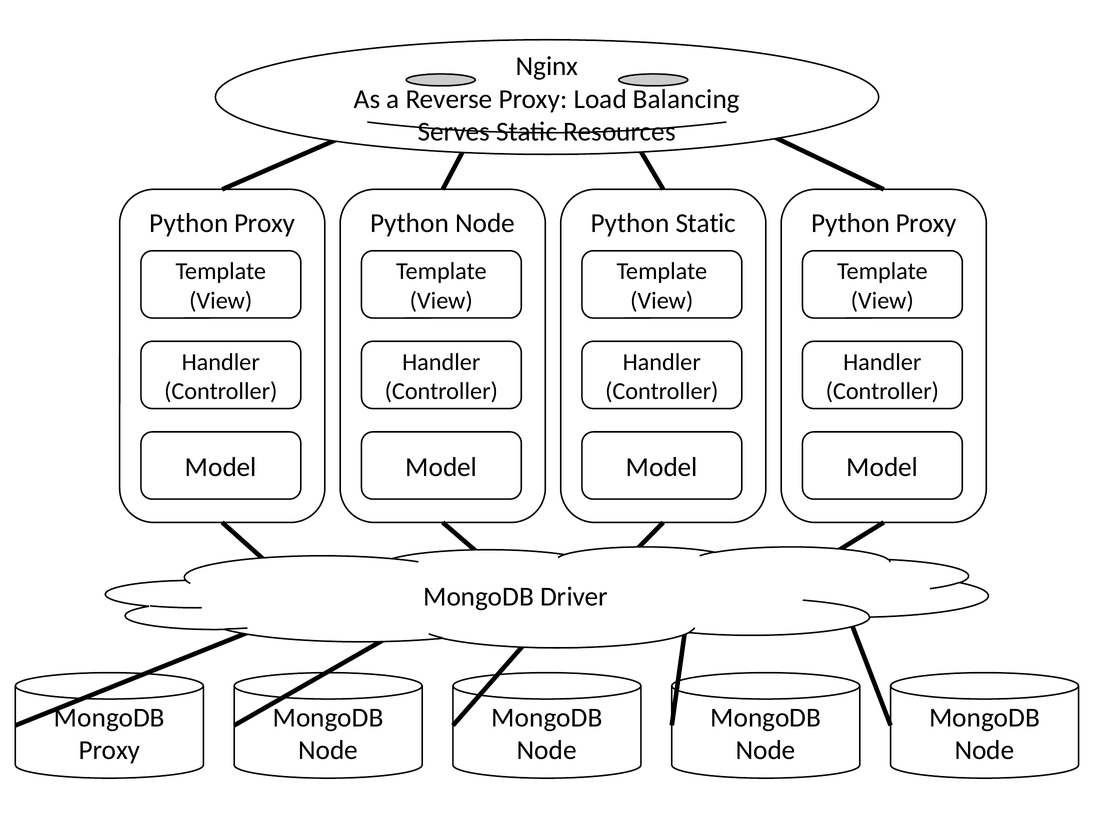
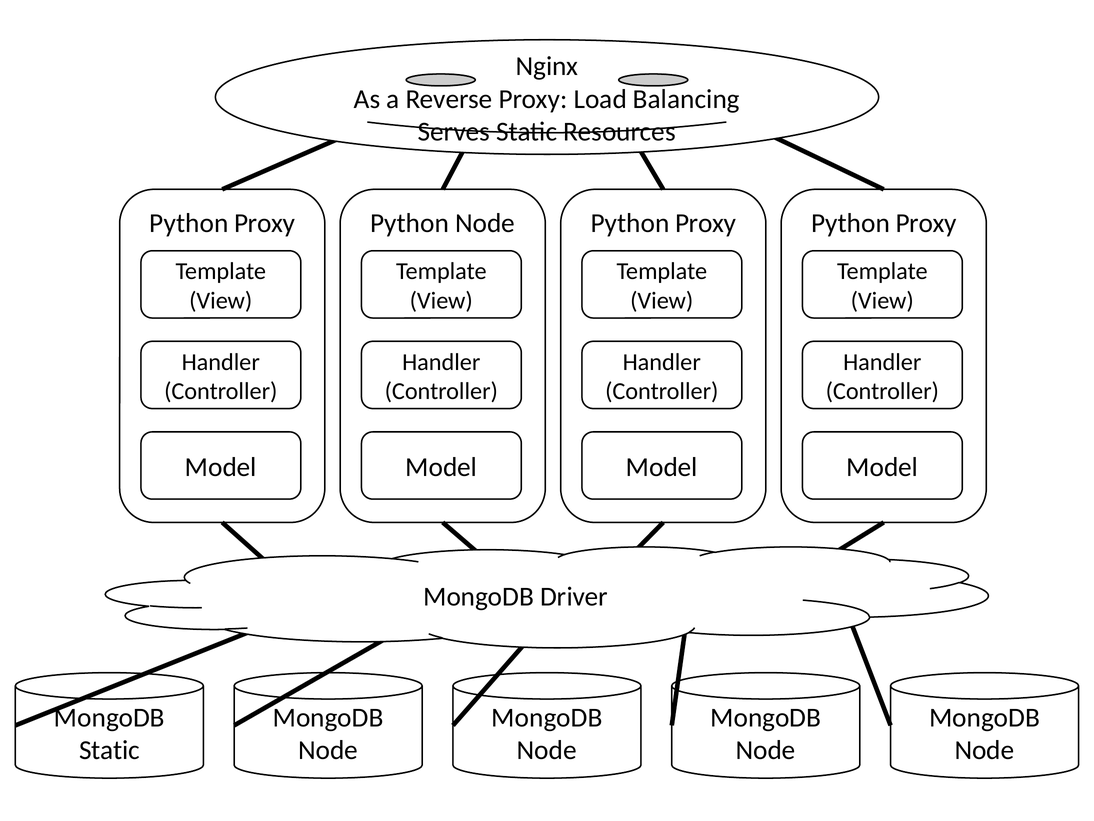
Static: Static -> Proxy (706, 223)
Proxy: Proxy -> Static (109, 750)
